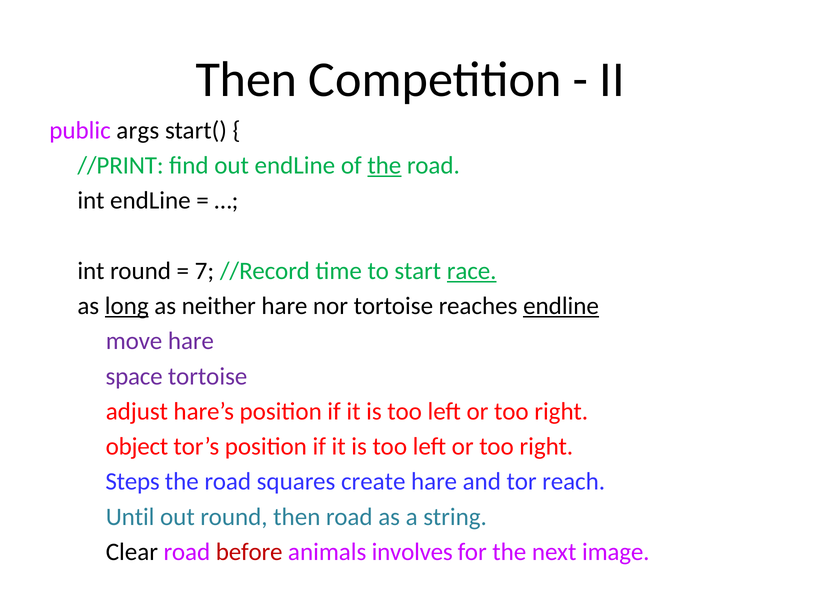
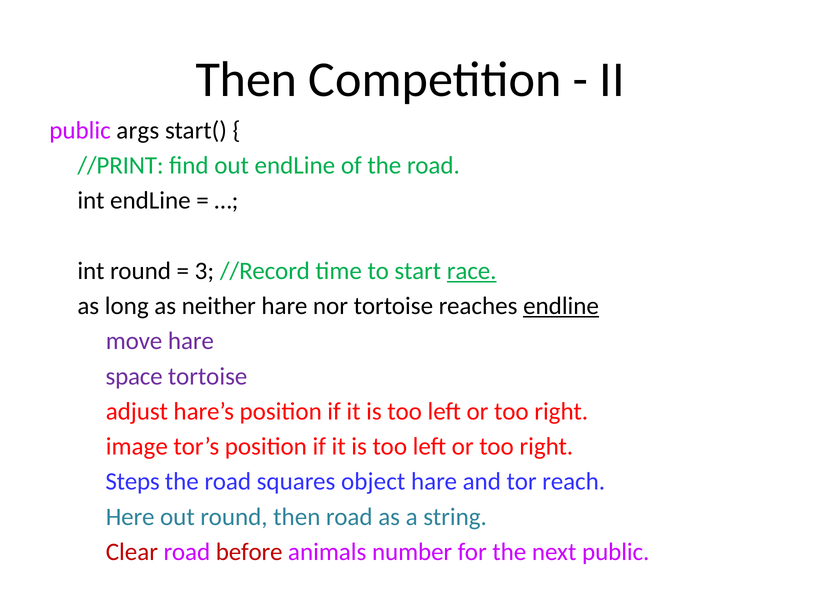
the underline: present -> none (384, 165)
7: 7 -> 3 (204, 271)
long underline: present -> none (127, 306)
object: object -> image (137, 446)
create: create -> object (373, 481)
Until: Until -> Here (130, 517)
Clear colour: black -> red (132, 552)
involves: involves -> number (412, 552)
next image: image -> public (616, 552)
